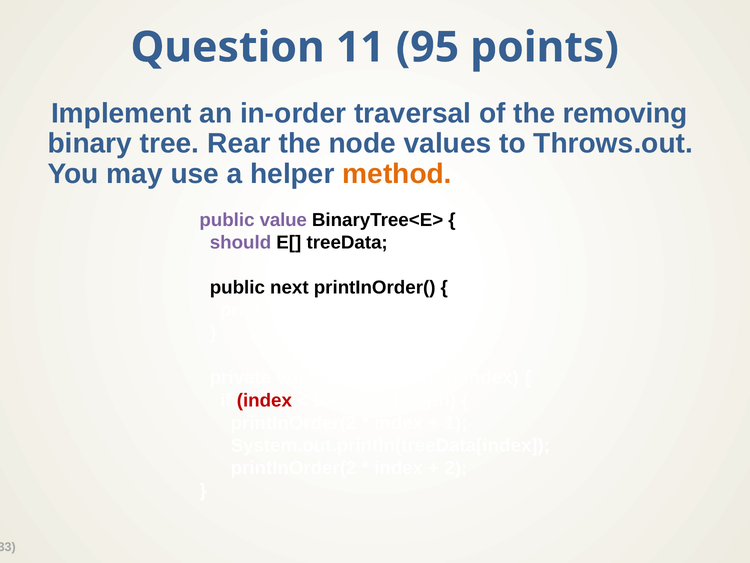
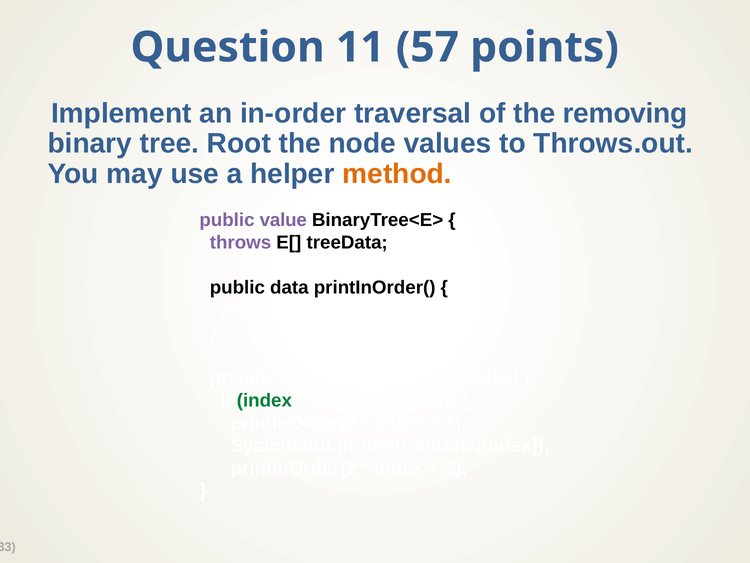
95: 95 -> 57 (427, 47)
Rear: Rear -> Root (239, 144)
should: should -> throws (241, 242)
next: next -> data (289, 287)
index colour: red -> green (264, 400)
